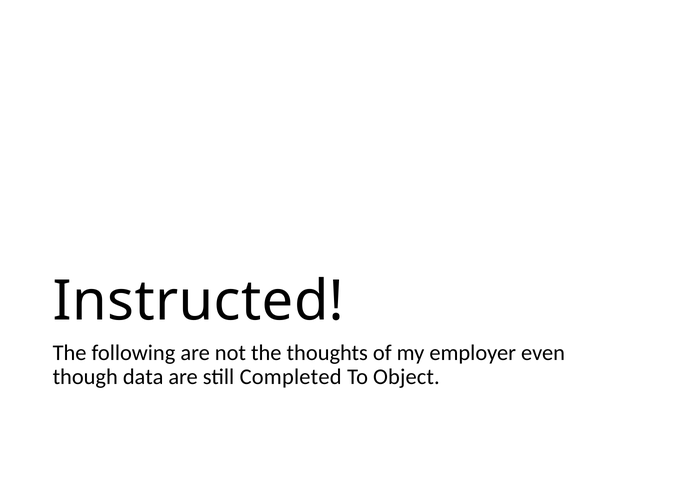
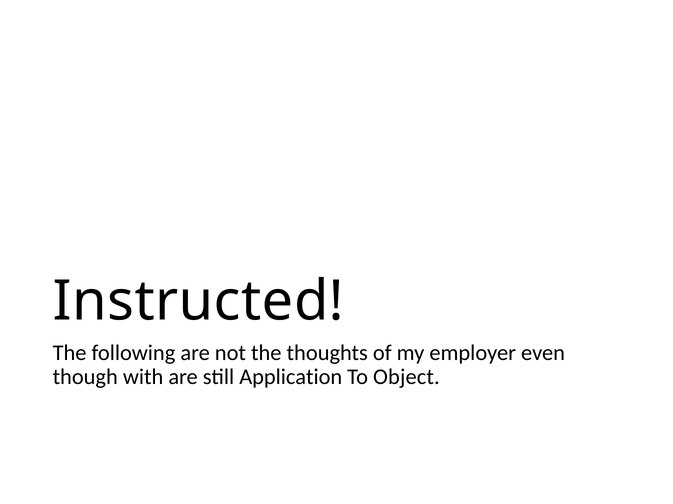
data: data -> with (143, 377)
Completed: Completed -> Application (291, 377)
